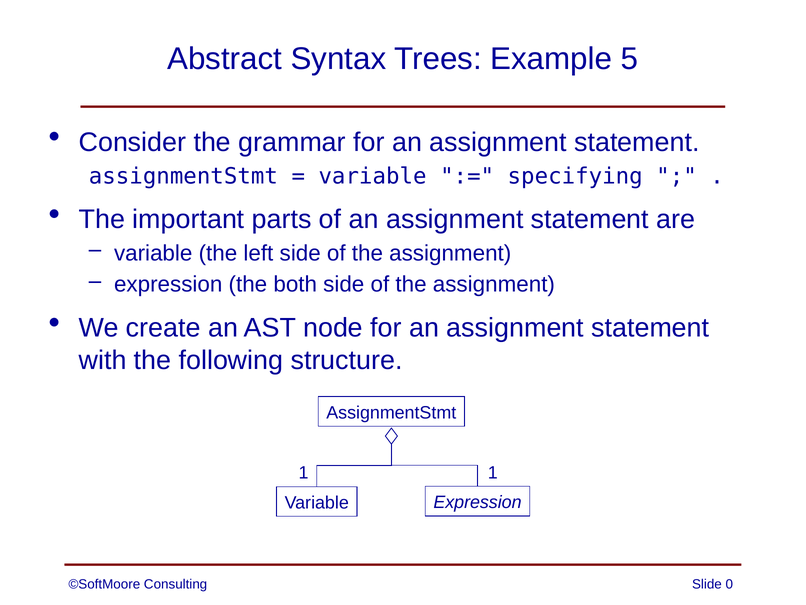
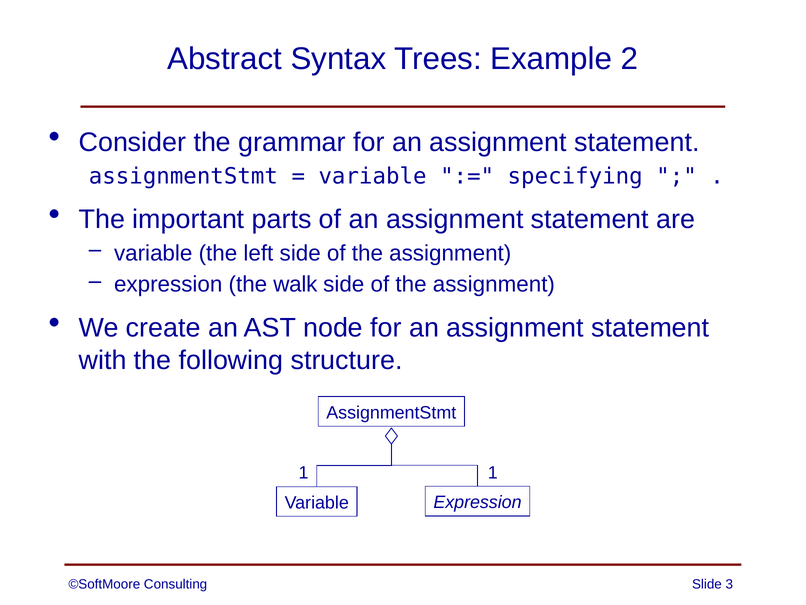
5: 5 -> 2 (629, 59)
both: both -> walk (295, 284)
0: 0 -> 3 (729, 584)
